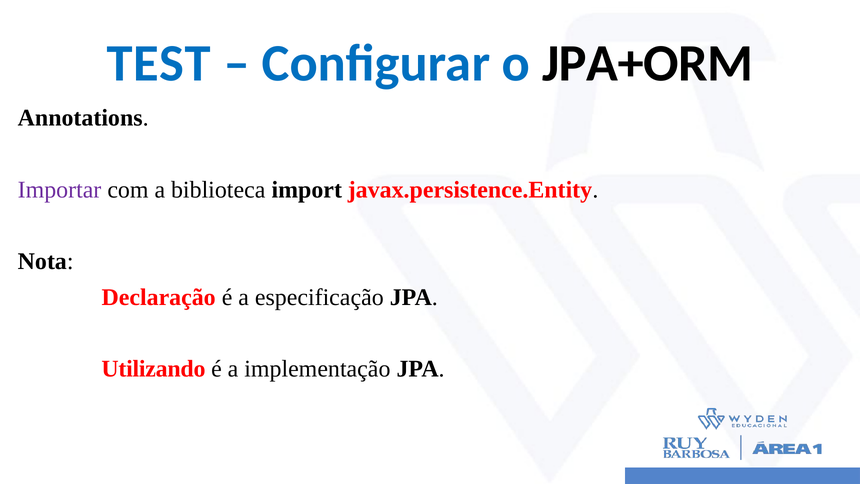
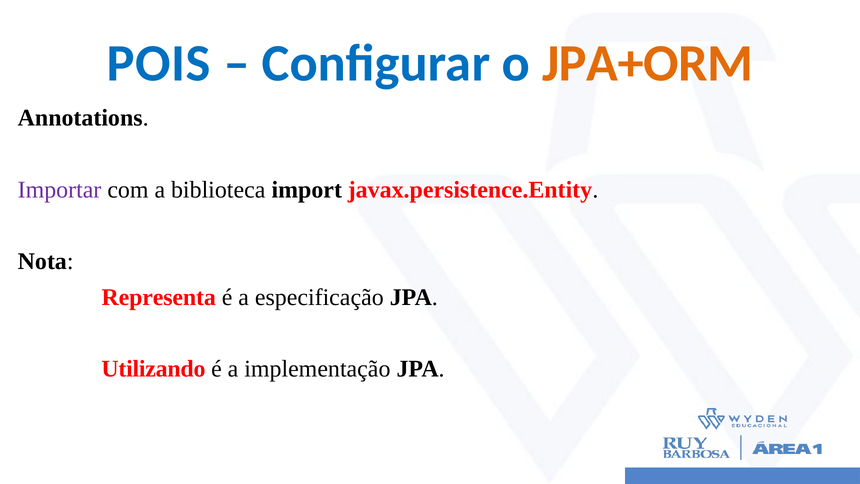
TEST: TEST -> POIS (159, 63)
JPA+ORM colour: black -> orange (648, 63)
Declaração: Declaração -> Representa (159, 297)
